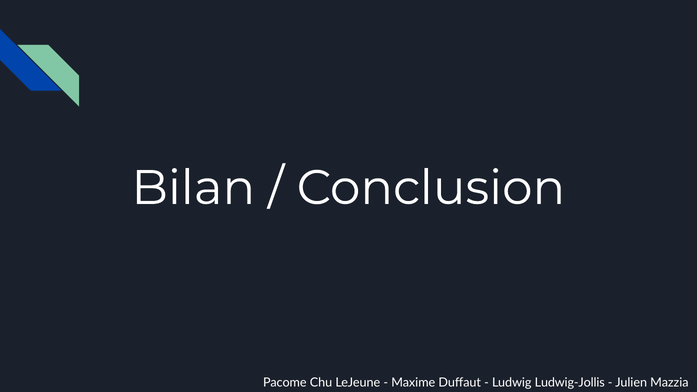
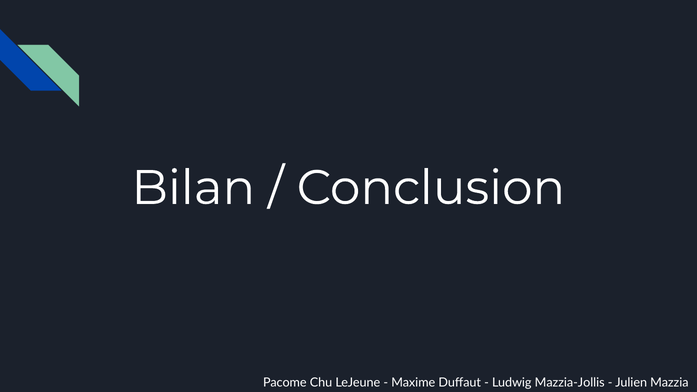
Ludwig-Jollis: Ludwig-Jollis -> Mazzia-Jollis (570, 382)
